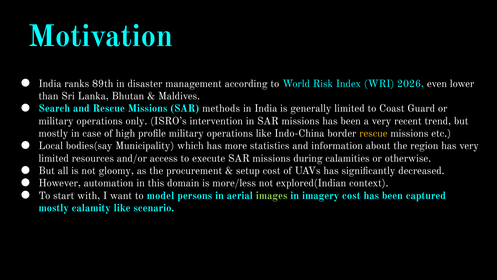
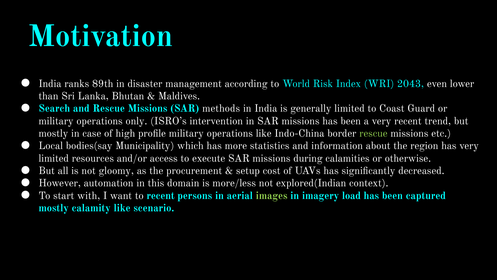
2026: 2026 -> 2043 (410, 83)
rescue colour: yellow -> light green (373, 133)
to model: model -> recent (161, 195)
imagery cost: cost -> load (351, 195)
